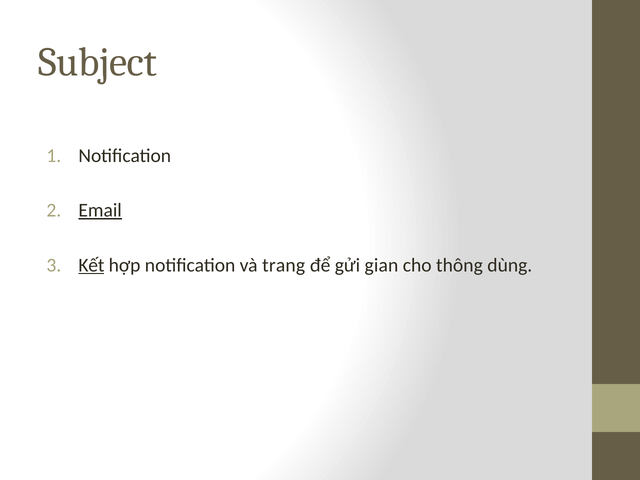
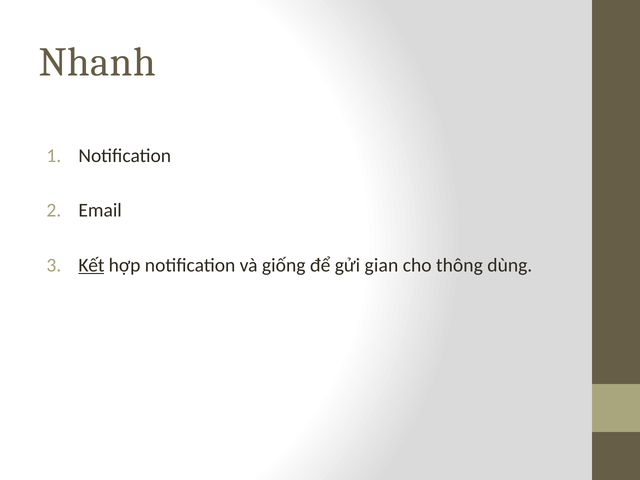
Subject: Subject -> Nhanh (97, 62)
Email underline: present -> none (100, 210)
trang: trang -> giống (284, 265)
